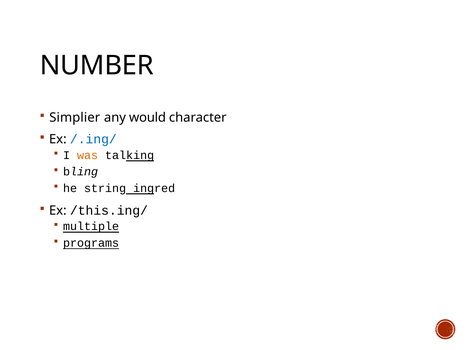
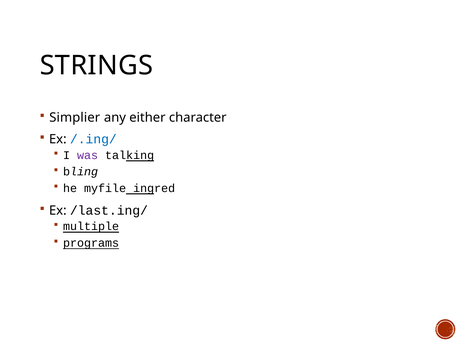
NUMBER: NUMBER -> STRINGS (96, 66)
would: would -> either (147, 118)
was colour: orange -> purple (88, 155)
string: string -> myfile (105, 188)
/this.ing/: /this.ing/ -> /last.ing/ (109, 211)
